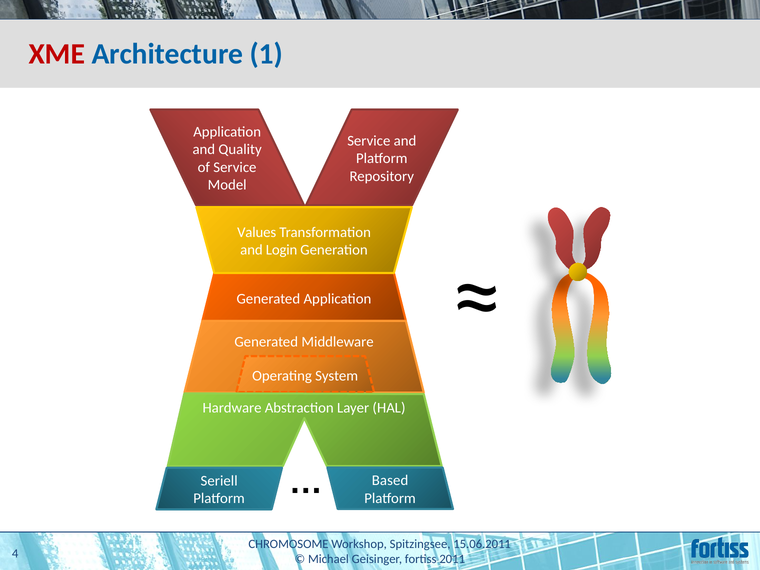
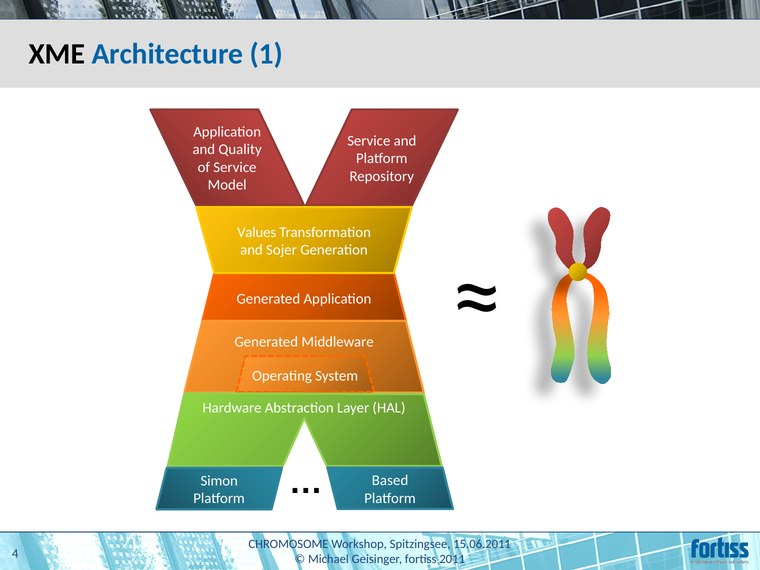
XME colour: red -> black (57, 54)
Login: Login -> Sojer (281, 250)
Seriell: Seriell -> Simon (219, 481)
